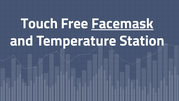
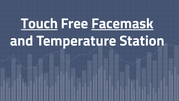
Touch underline: none -> present (39, 23)
